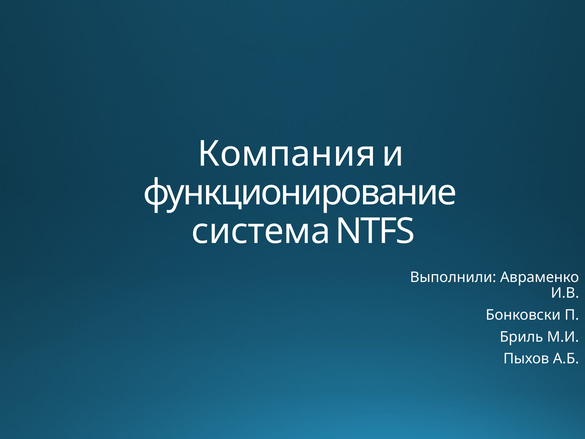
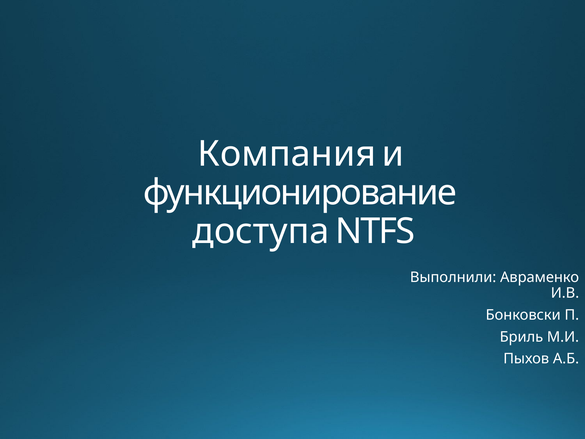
система: система -> доступа (261, 231)
